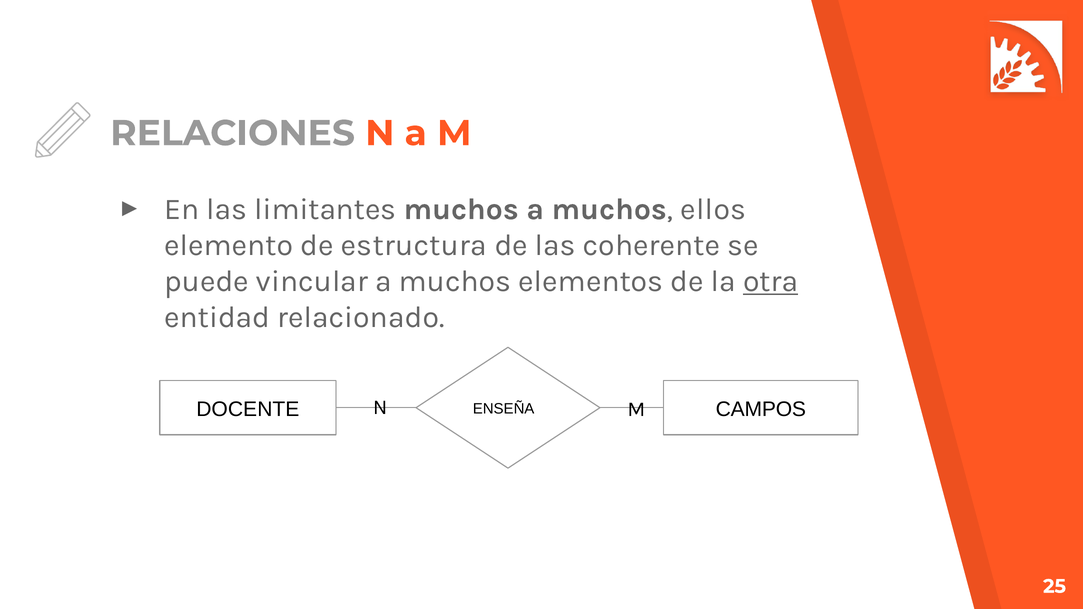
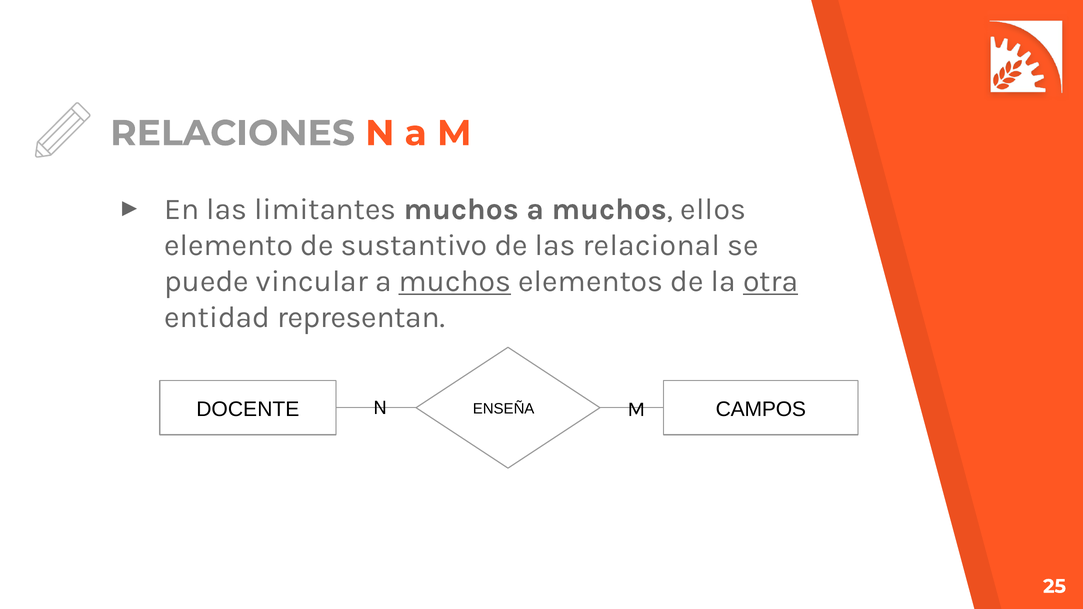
estructura: estructura -> sustantivo (414, 245)
coherente: coherente -> relacional (652, 245)
muchos underline: none -> present (455, 281)
relacionado: relacionado -> representan (361, 318)
